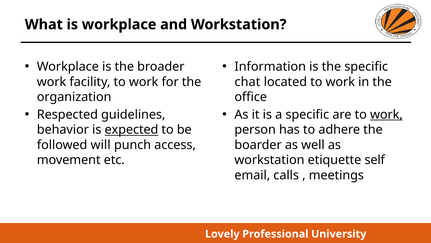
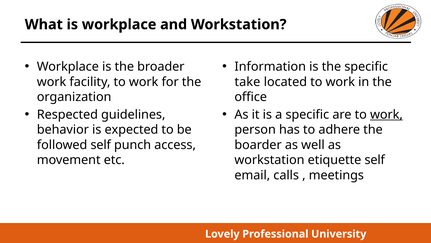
chat: chat -> take (247, 82)
expected underline: present -> none (131, 130)
followed will: will -> self (101, 145)
